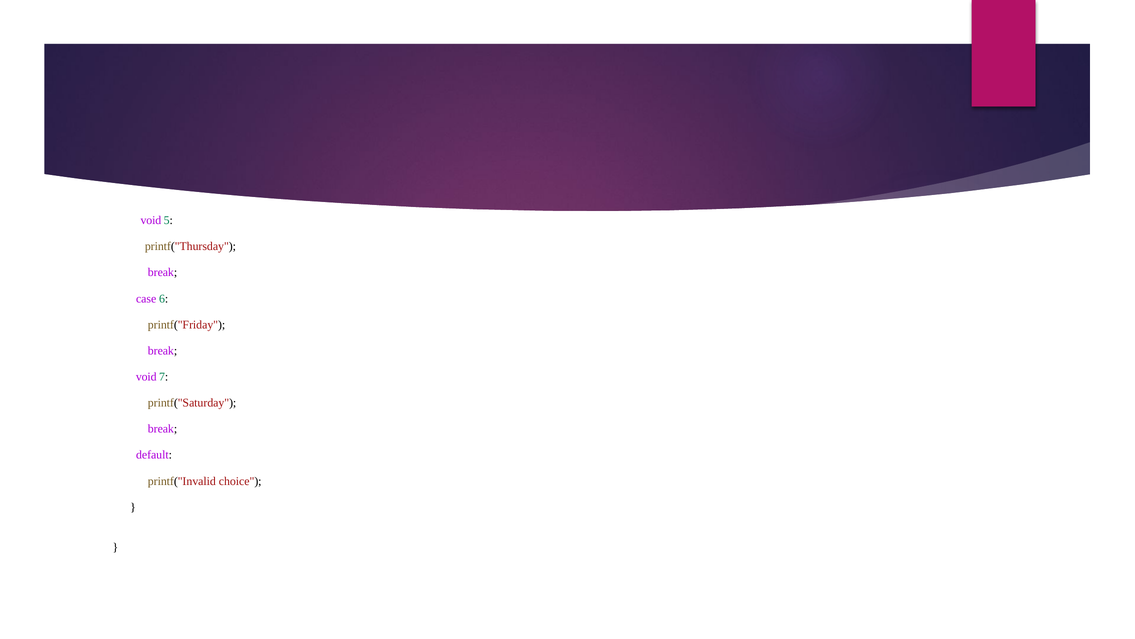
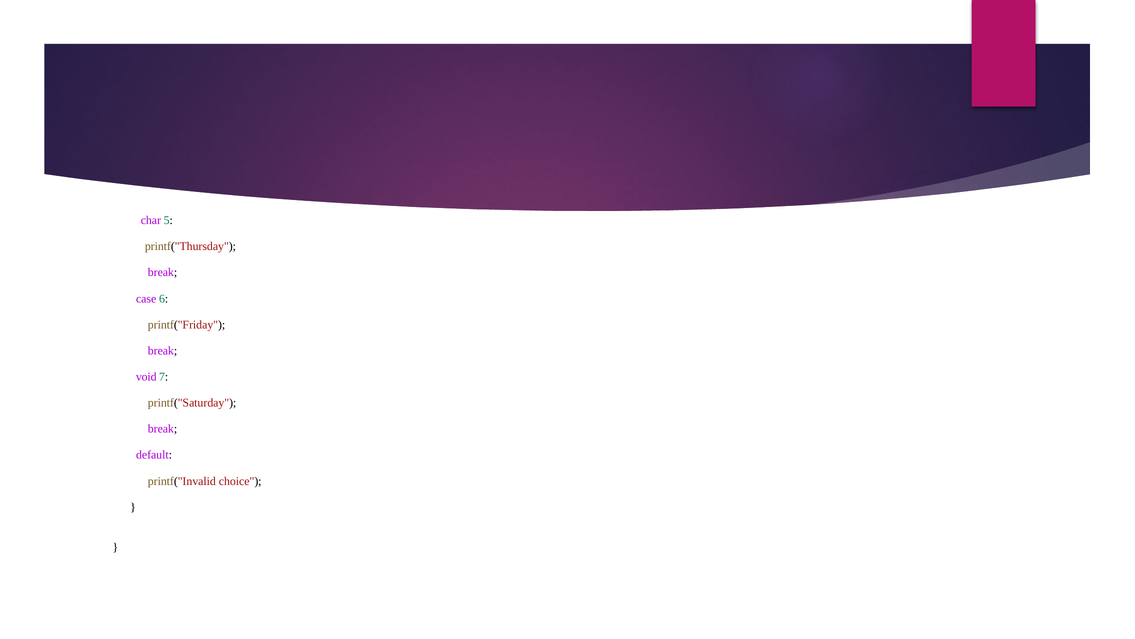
void: void -> char (151, 220)
